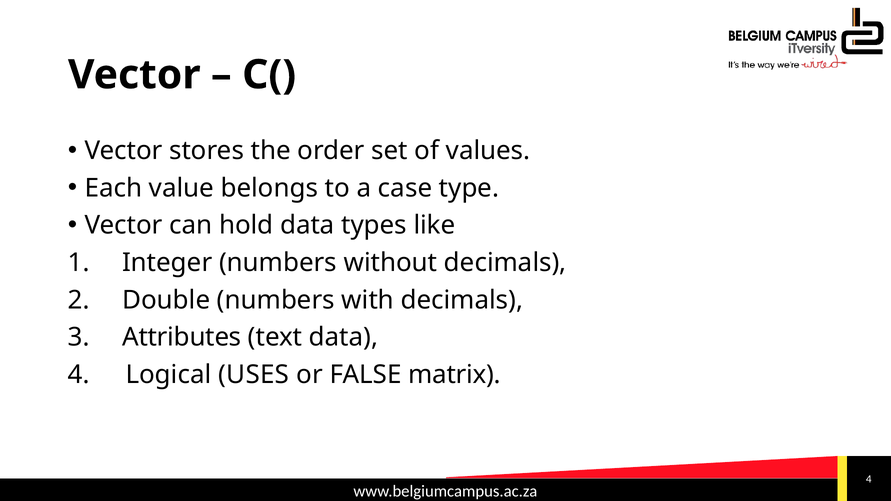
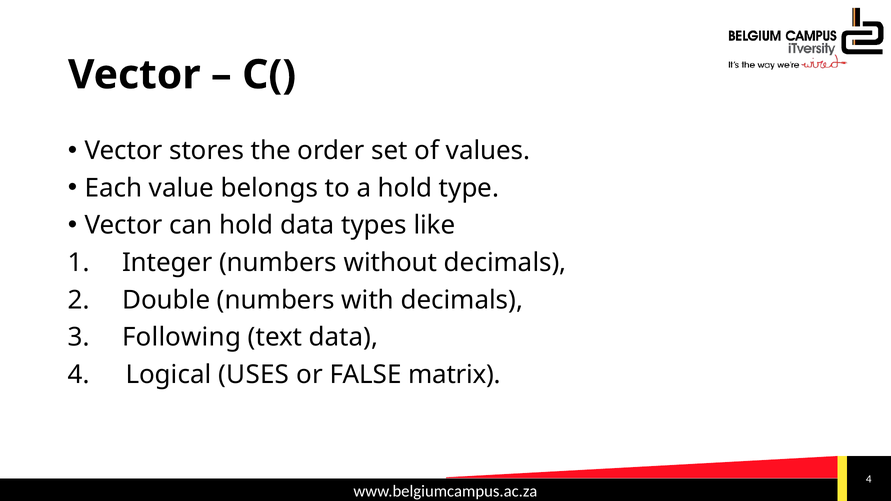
a case: case -> hold (405, 188)
Attributes: Attributes -> Following (182, 337)
